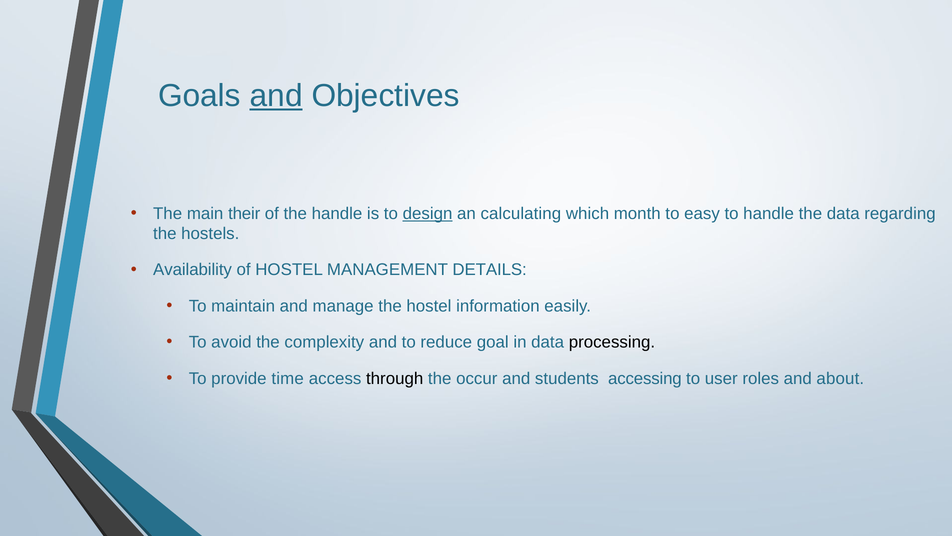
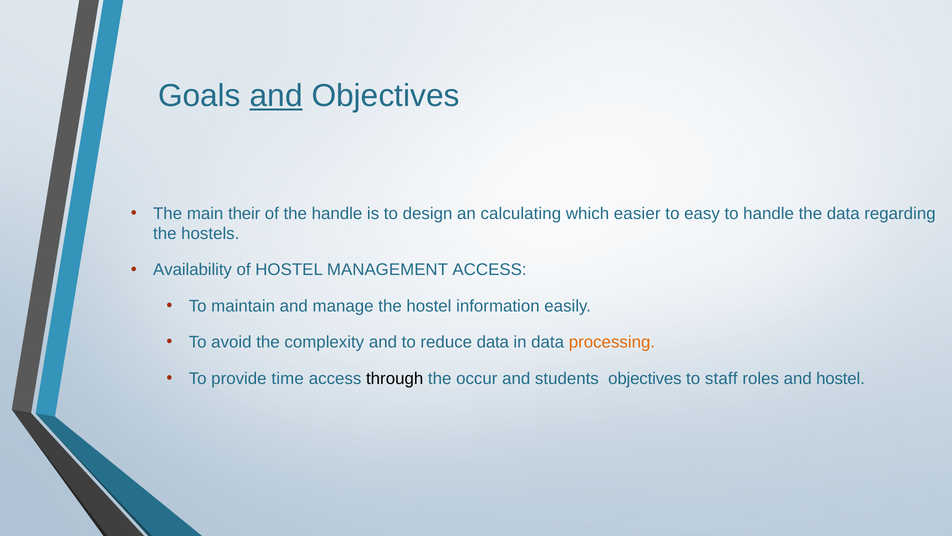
design underline: present -> none (428, 213)
month: month -> easier (637, 213)
MANAGEMENT DETAILS: DETAILS -> ACCESS (490, 270)
reduce goal: goal -> data (493, 342)
processing colour: black -> orange (612, 342)
students accessing: accessing -> objectives (645, 378)
user: user -> staff (721, 378)
and about: about -> hostel (840, 378)
